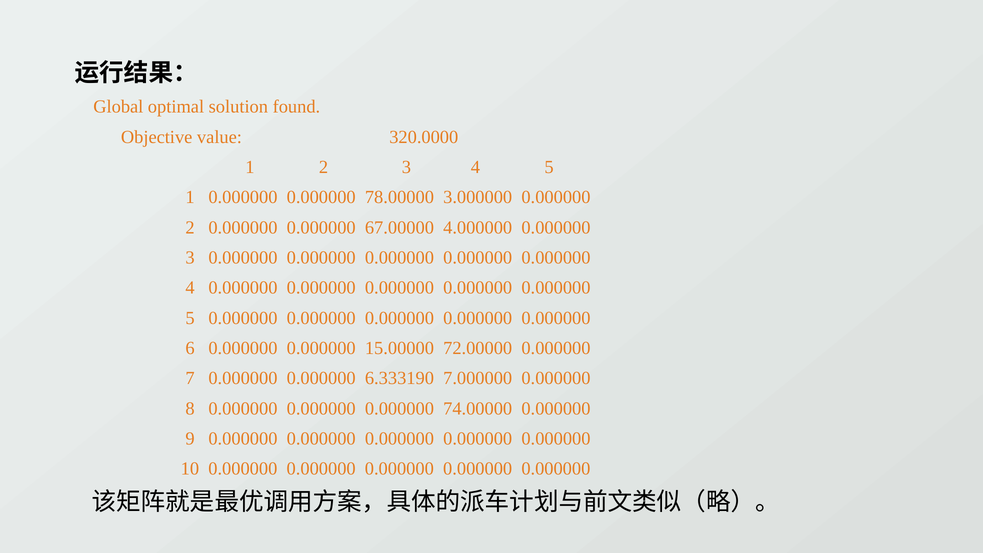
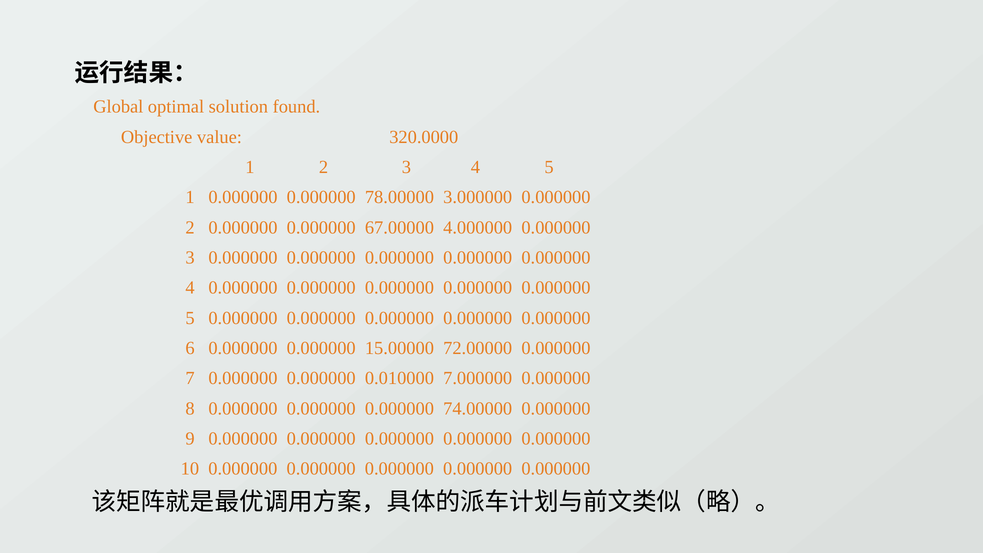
6.333190: 6.333190 -> 0.010000 (399, 378)
